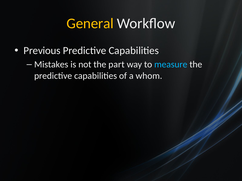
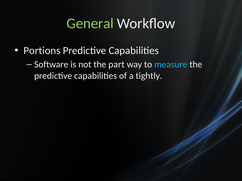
General colour: yellow -> light green (90, 23)
Previous: Previous -> Portions (42, 51)
Mistakes: Mistakes -> Software (51, 65)
whom: whom -> tightly (149, 76)
